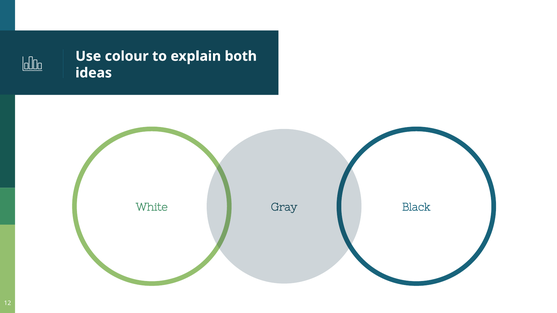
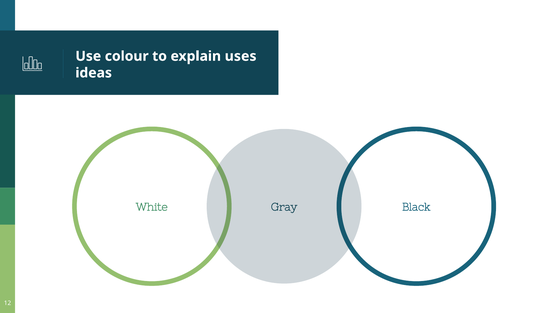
both: both -> uses (241, 56)
